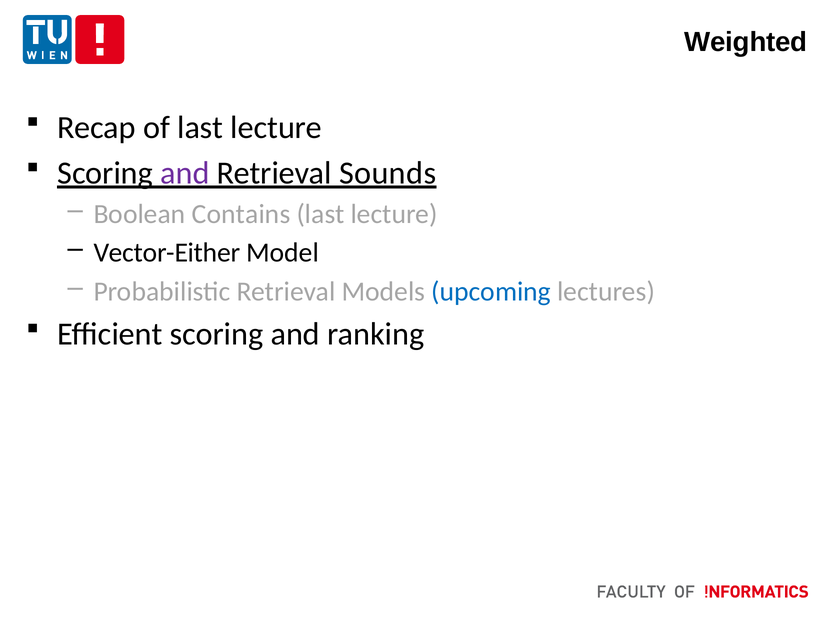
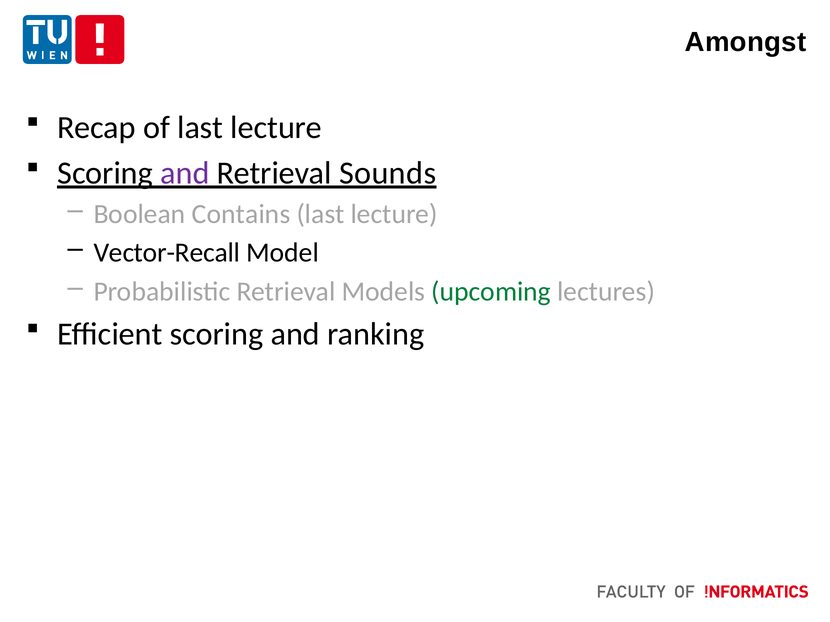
Weighted: Weighted -> Amongst (746, 42)
Vector-Either: Vector-Either -> Vector-Recall (167, 253)
upcoming colour: blue -> green (491, 292)
